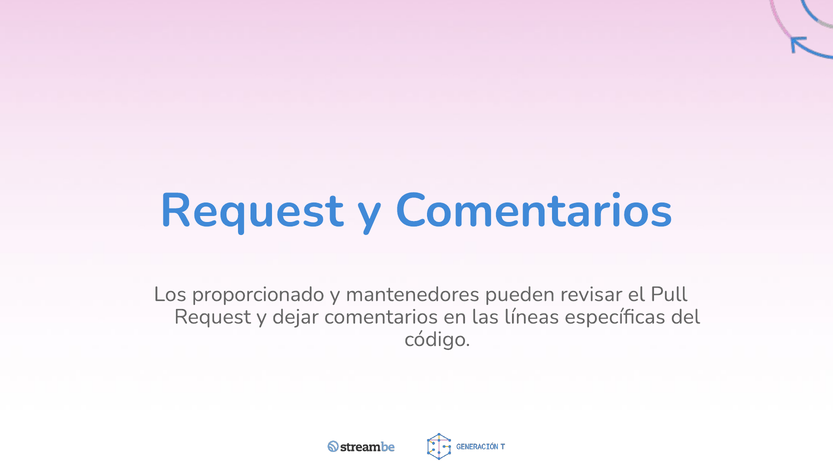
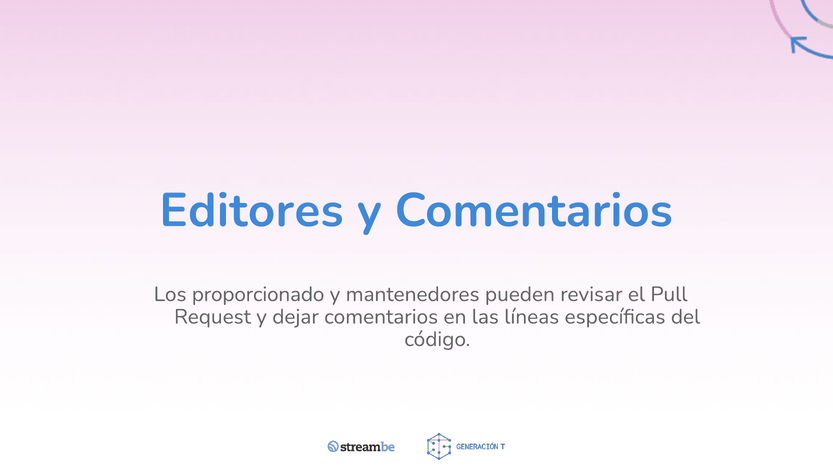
Request: Request -> Editores (252, 211)
